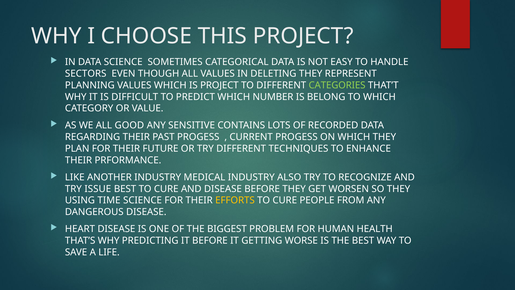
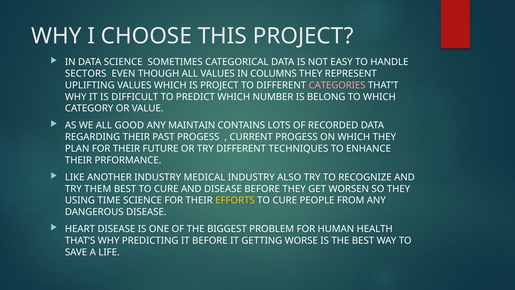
DELETING: DELETING -> COLUMNS (273, 74)
PLANNING: PLANNING -> UPLIFTING (90, 85)
CATEGORIES colour: light green -> pink (337, 85)
SENSITIVE: SENSITIVE -> MAINTAIN (192, 125)
ISSUE: ISSUE -> THEM (98, 189)
